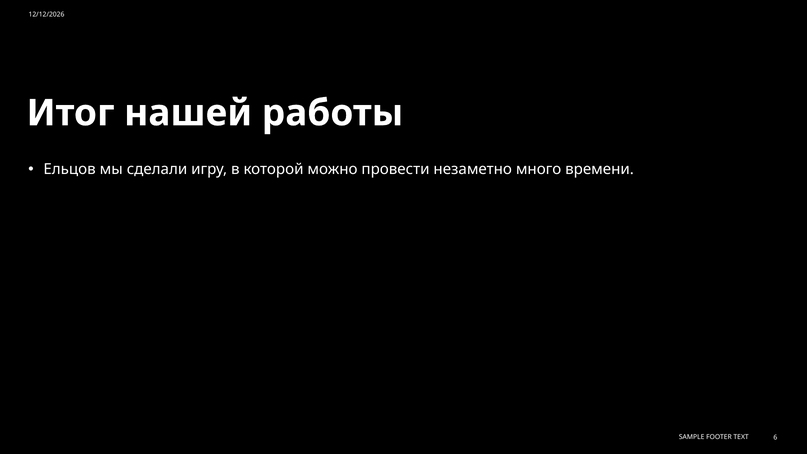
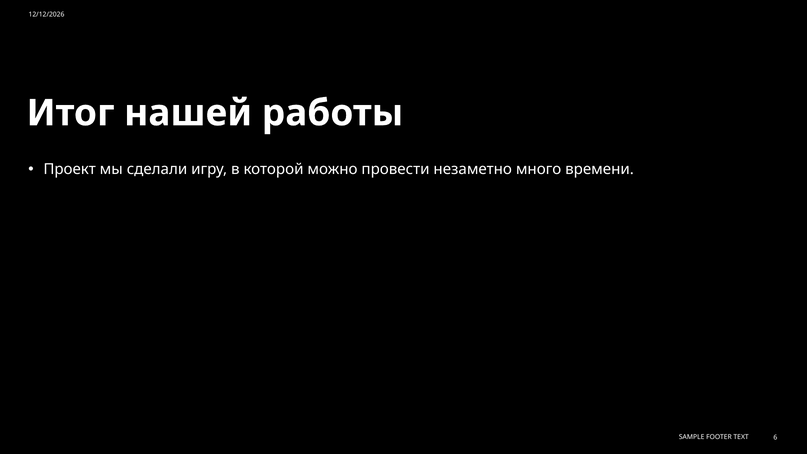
Ельцов: Ельцов -> Проект (70, 169)
